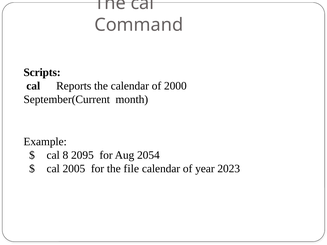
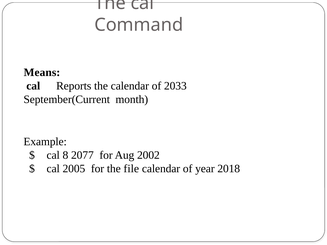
Scripts: Scripts -> Means (42, 72)
2000: 2000 -> 2033 (175, 86)
2095: 2095 -> 2077 (82, 155)
2054: 2054 -> 2002 (148, 155)
2023: 2023 -> 2018 (229, 169)
